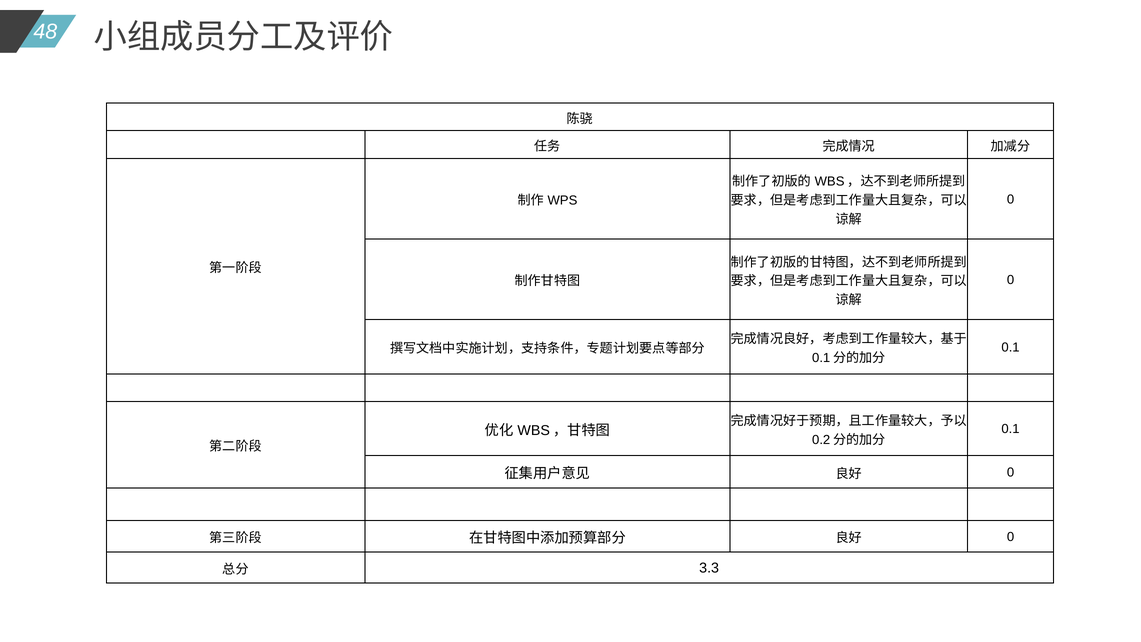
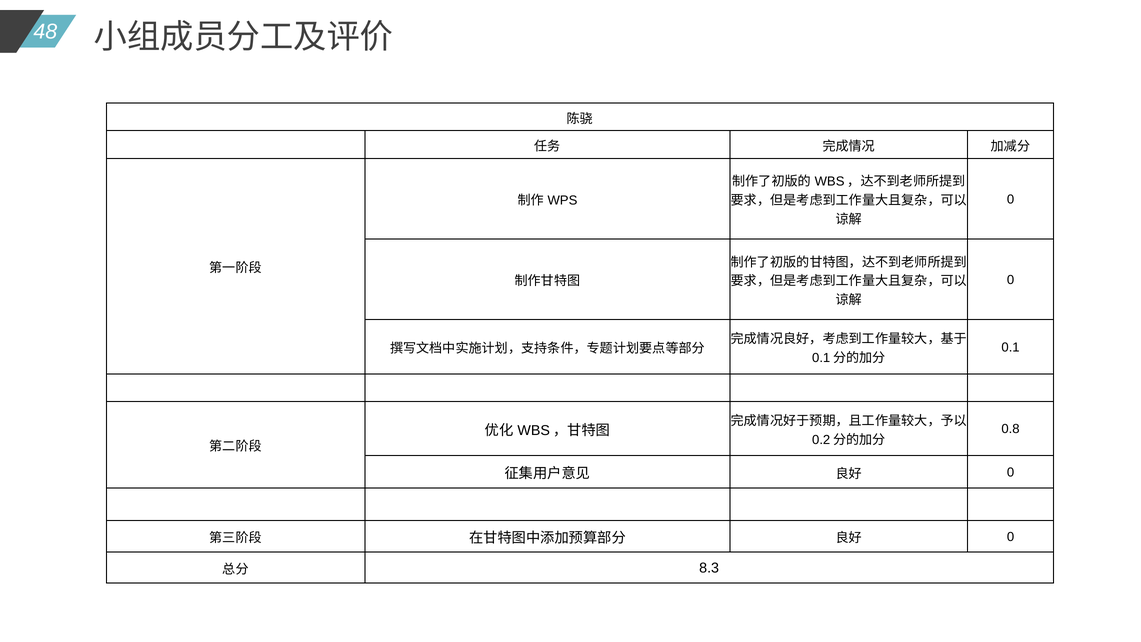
0.1: 0.1 -> 0.8 (1011, 429)
3.3: 3.3 -> 8.3 (709, 568)
